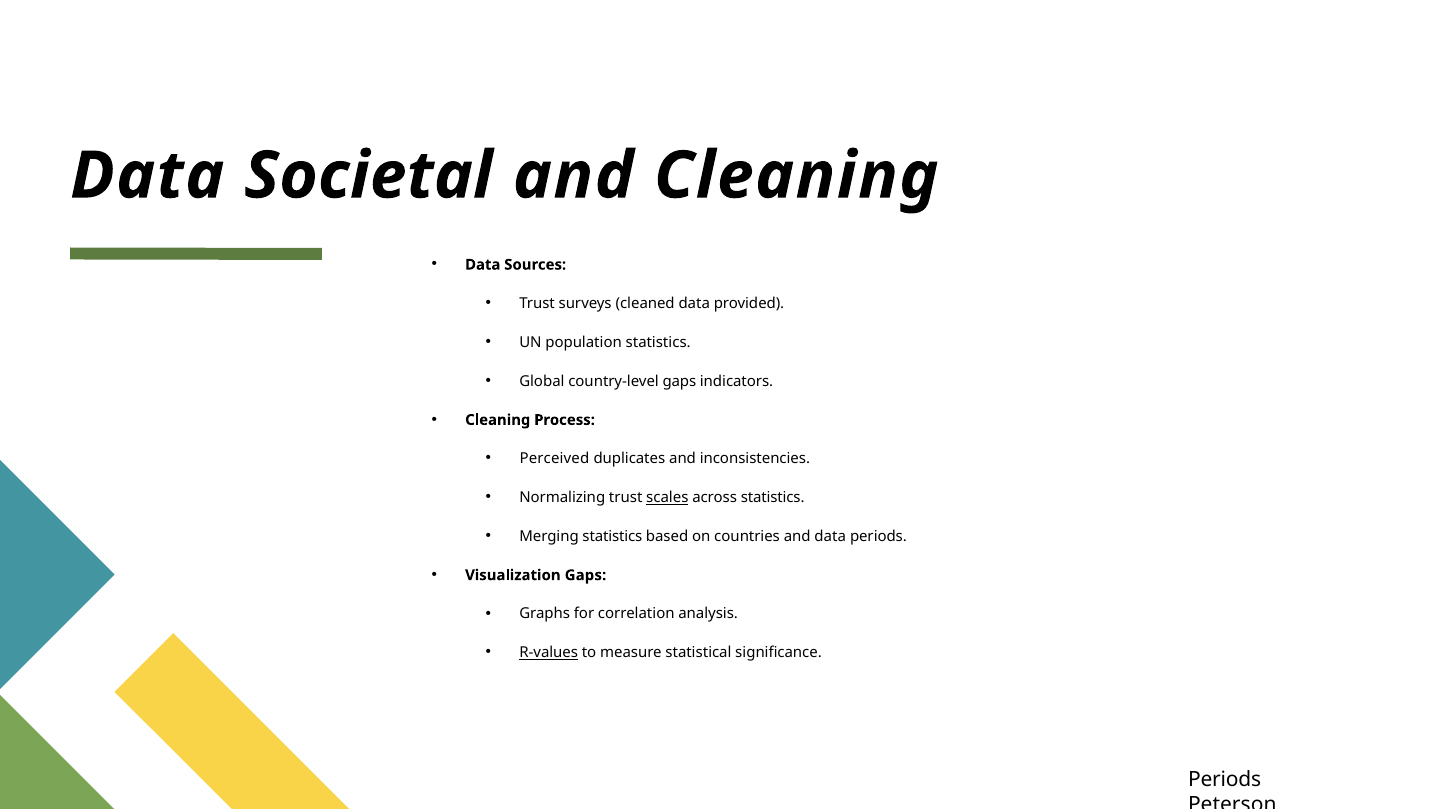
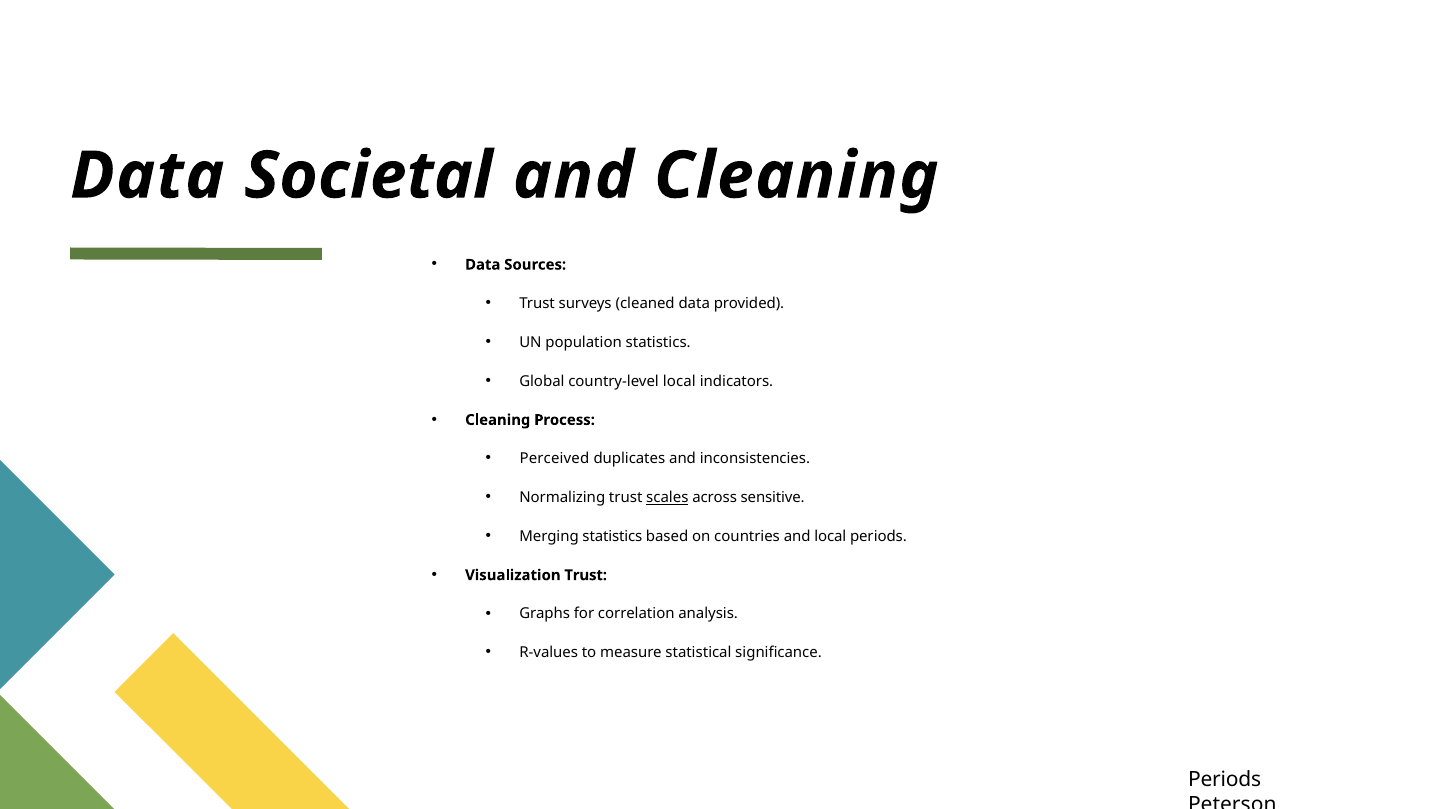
country-level gaps: gaps -> local (679, 381)
across statistics: statistics -> sensitive (773, 498)
and data: data -> local (830, 537)
Visualization Gaps: Gaps -> Trust (586, 576)
R-values underline: present -> none (549, 653)
